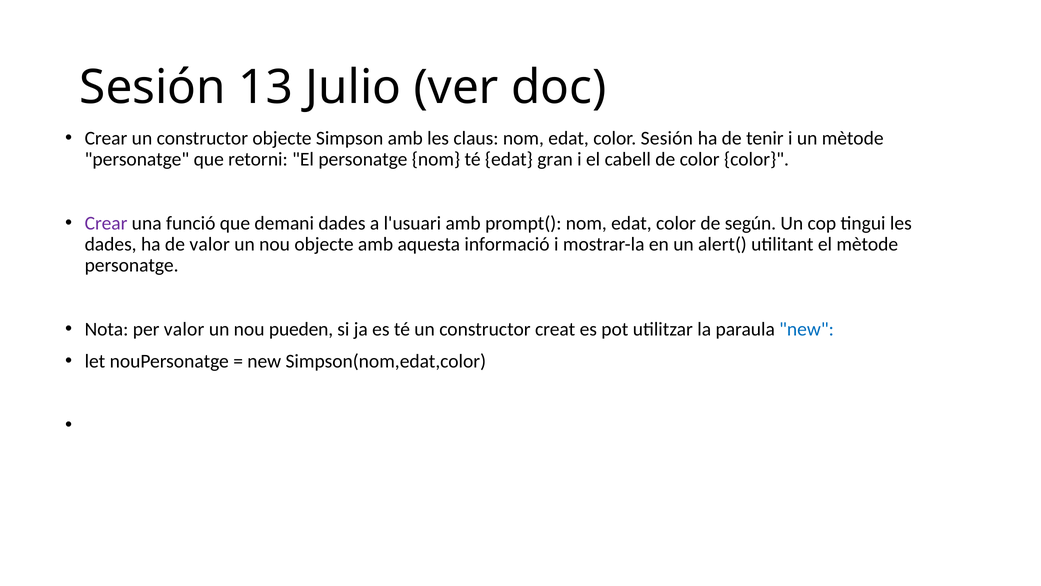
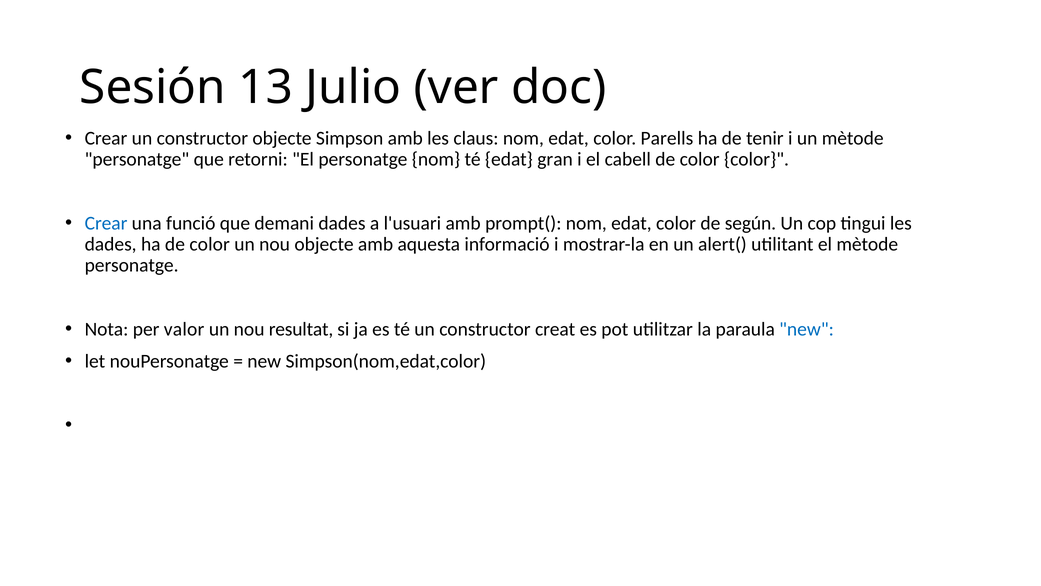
color Sesión: Sesión -> Parells (667, 138)
Crear colour: purple -> blue (106, 223)
ha de valor: valor -> color (210, 244)
pueden: pueden -> resultat (301, 329)
